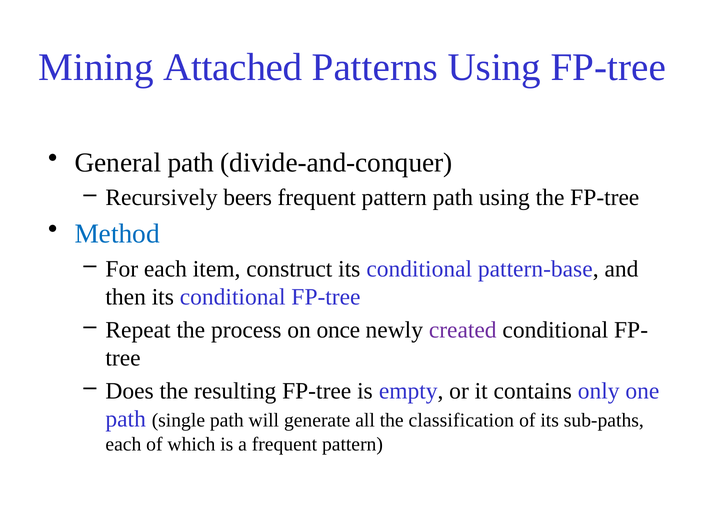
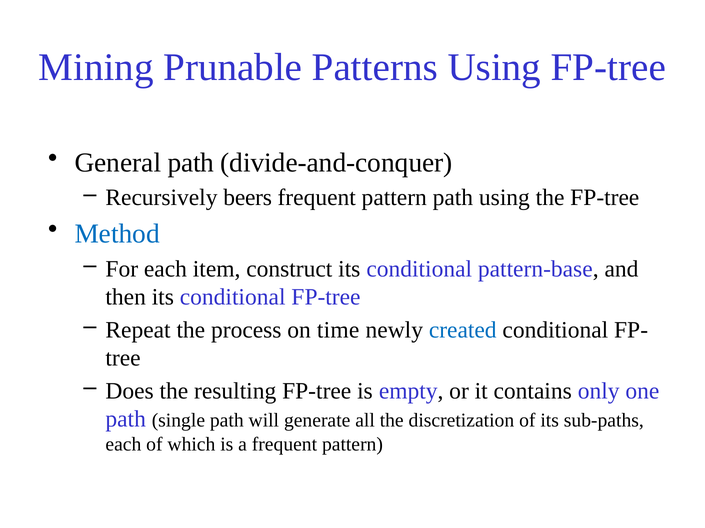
Attached: Attached -> Prunable (233, 67)
once: once -> time (338, 330)
created colour: purple -> blue (463, 330)
classification: classification -> discretization (461, 421)
